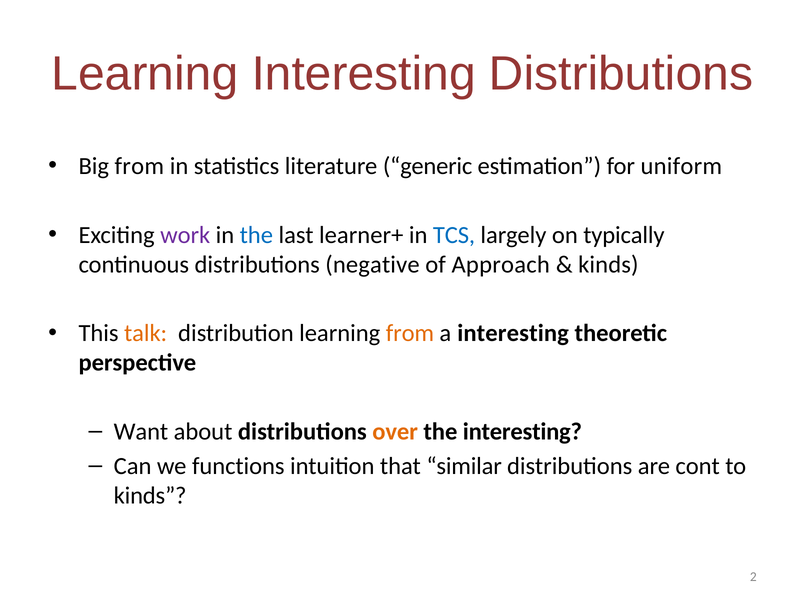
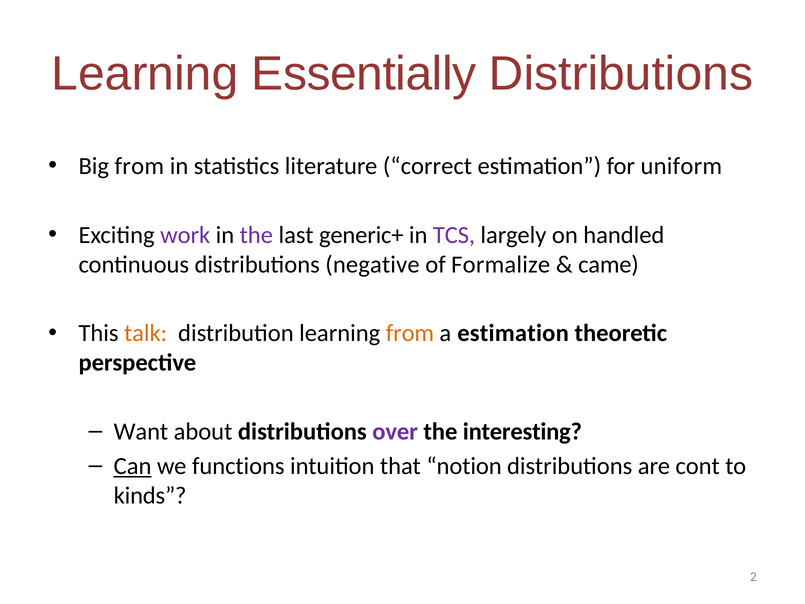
Learning Interesting: Interesting -> Essentially (364, 74)
generic: generic -> correct (427, 166)
the colour: blue -> purple (256, 235)
learner+: learner+ -> generic+ (361, 235)
TCS colour: blue -> purple (454, 235)
typically: typically -> handled (624, 235)
Approach: Approach -> Formalize (501, 264)
kinds: kinds -> came (609, 264)
a interesting: interesting -> estimation (513, 333)
over colour: orange -> purple (395, 431)
Can underline: none -> present (133, 466)
similar: similar -> notion (464, 466)
